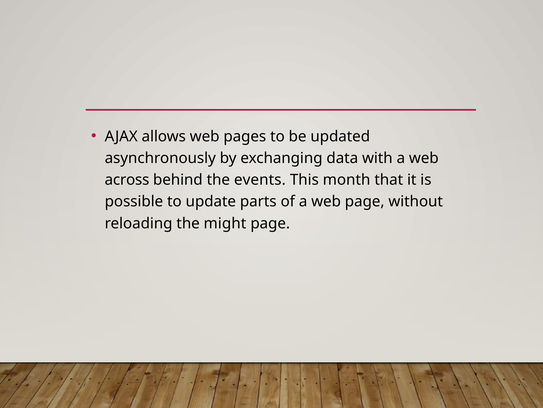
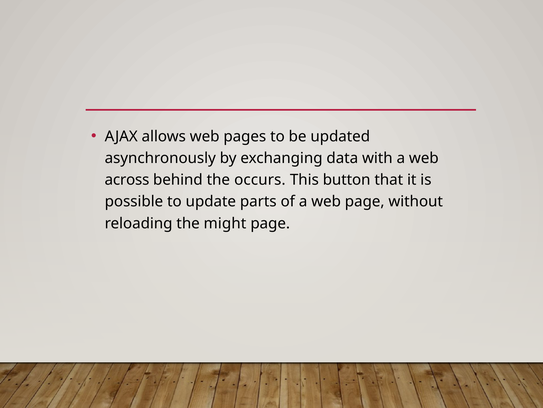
events: events -> occurs (260, 180)
month: month -> button (347, 180)
